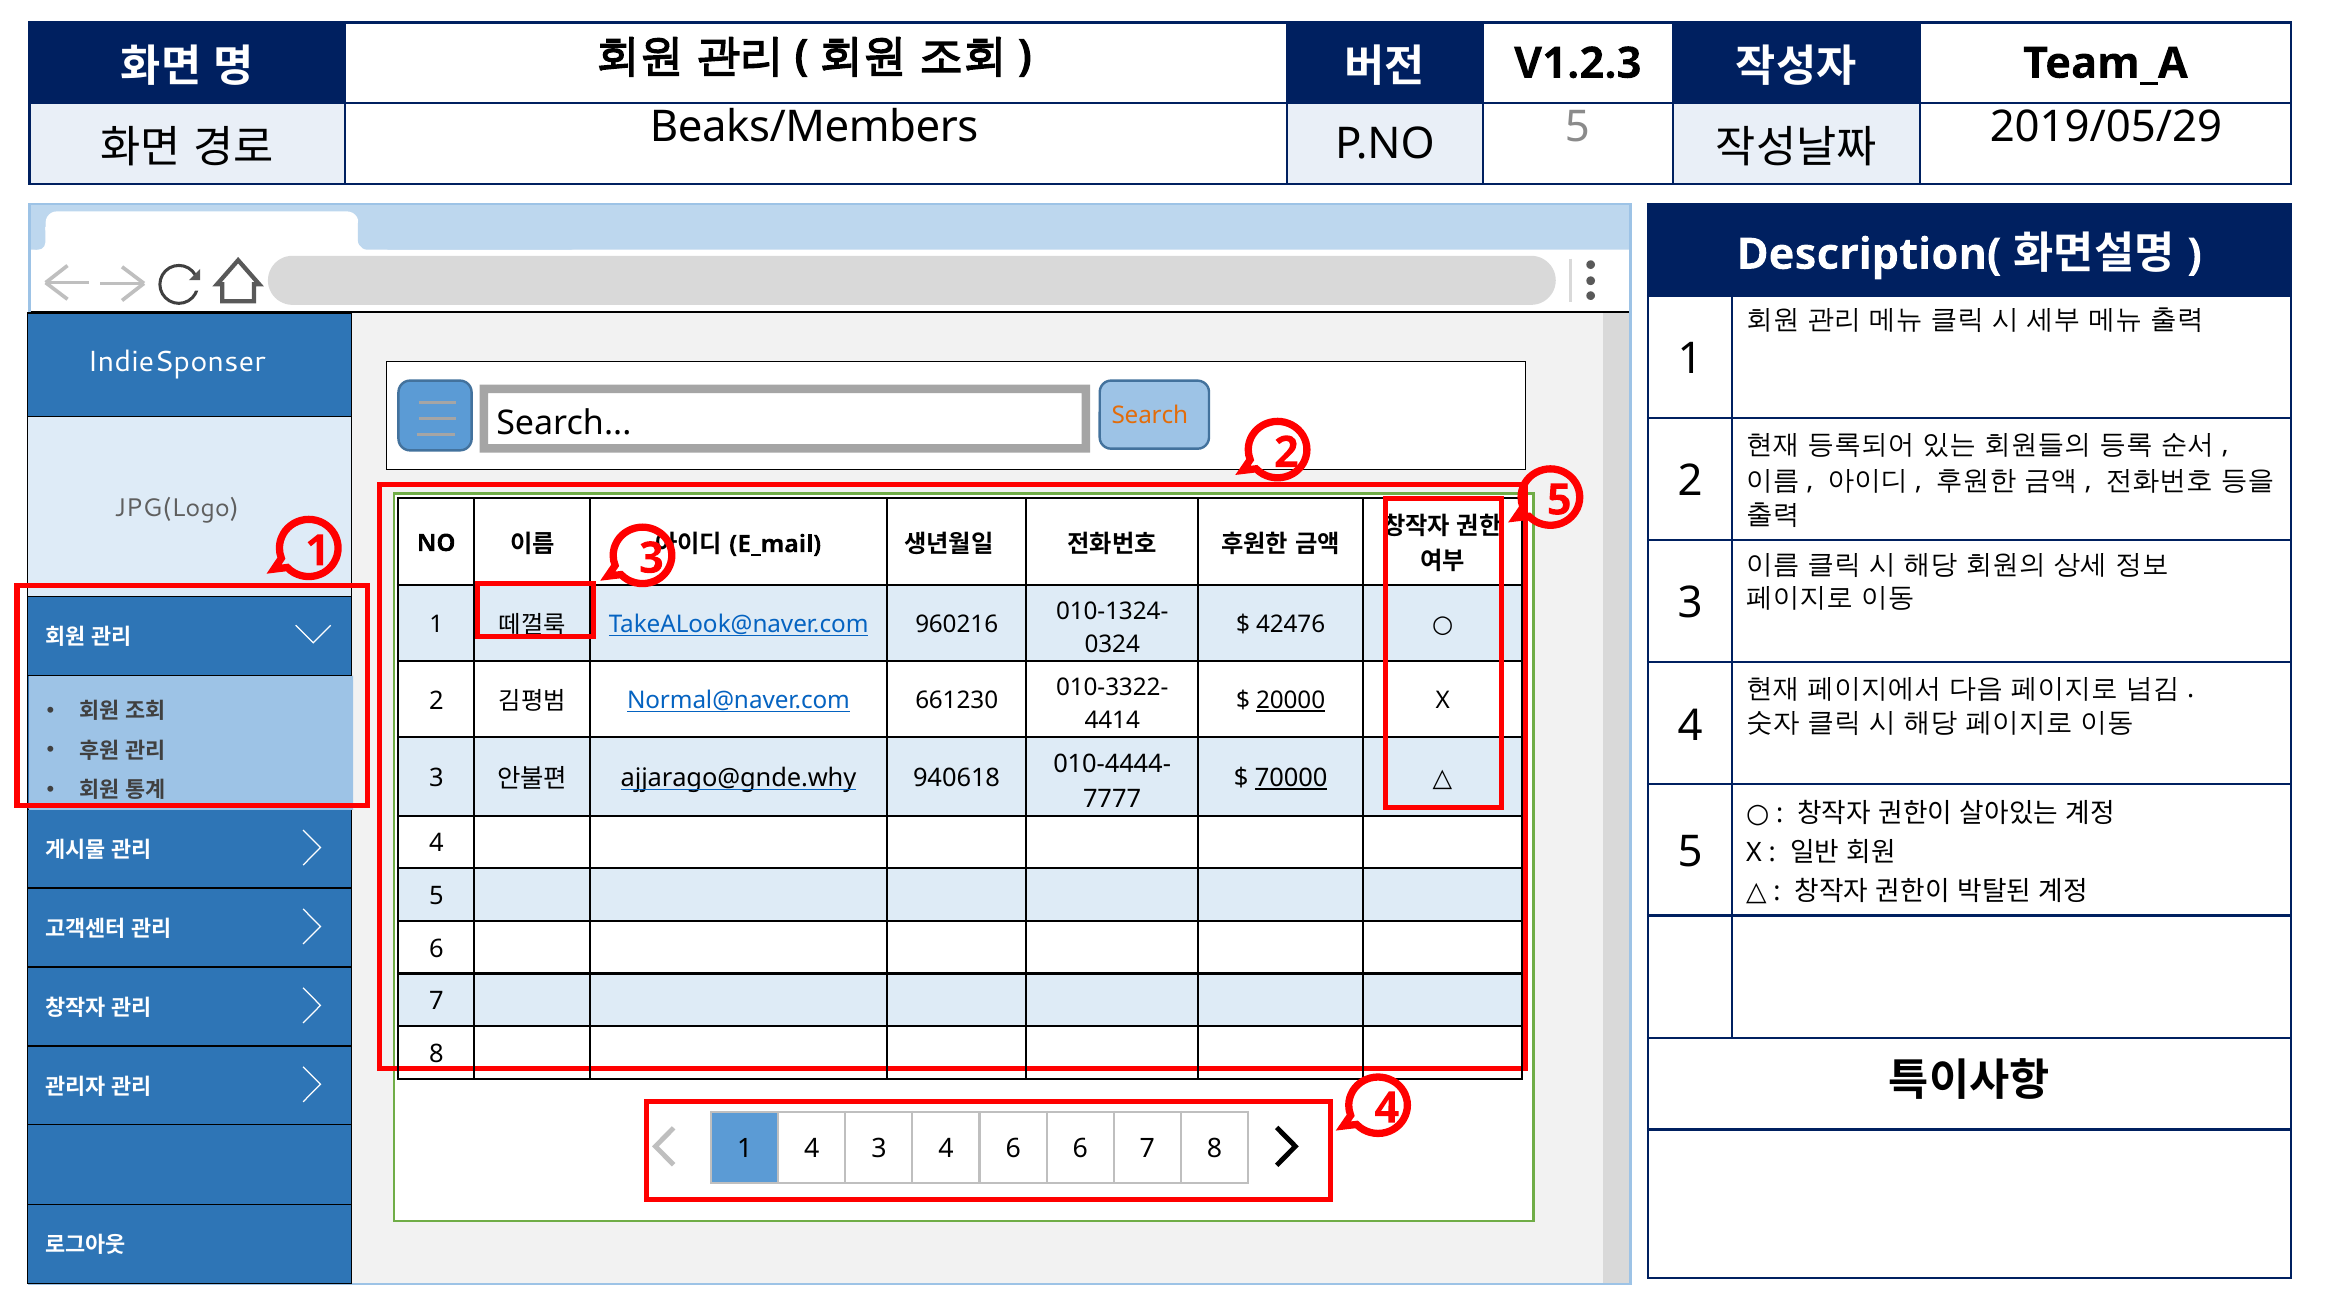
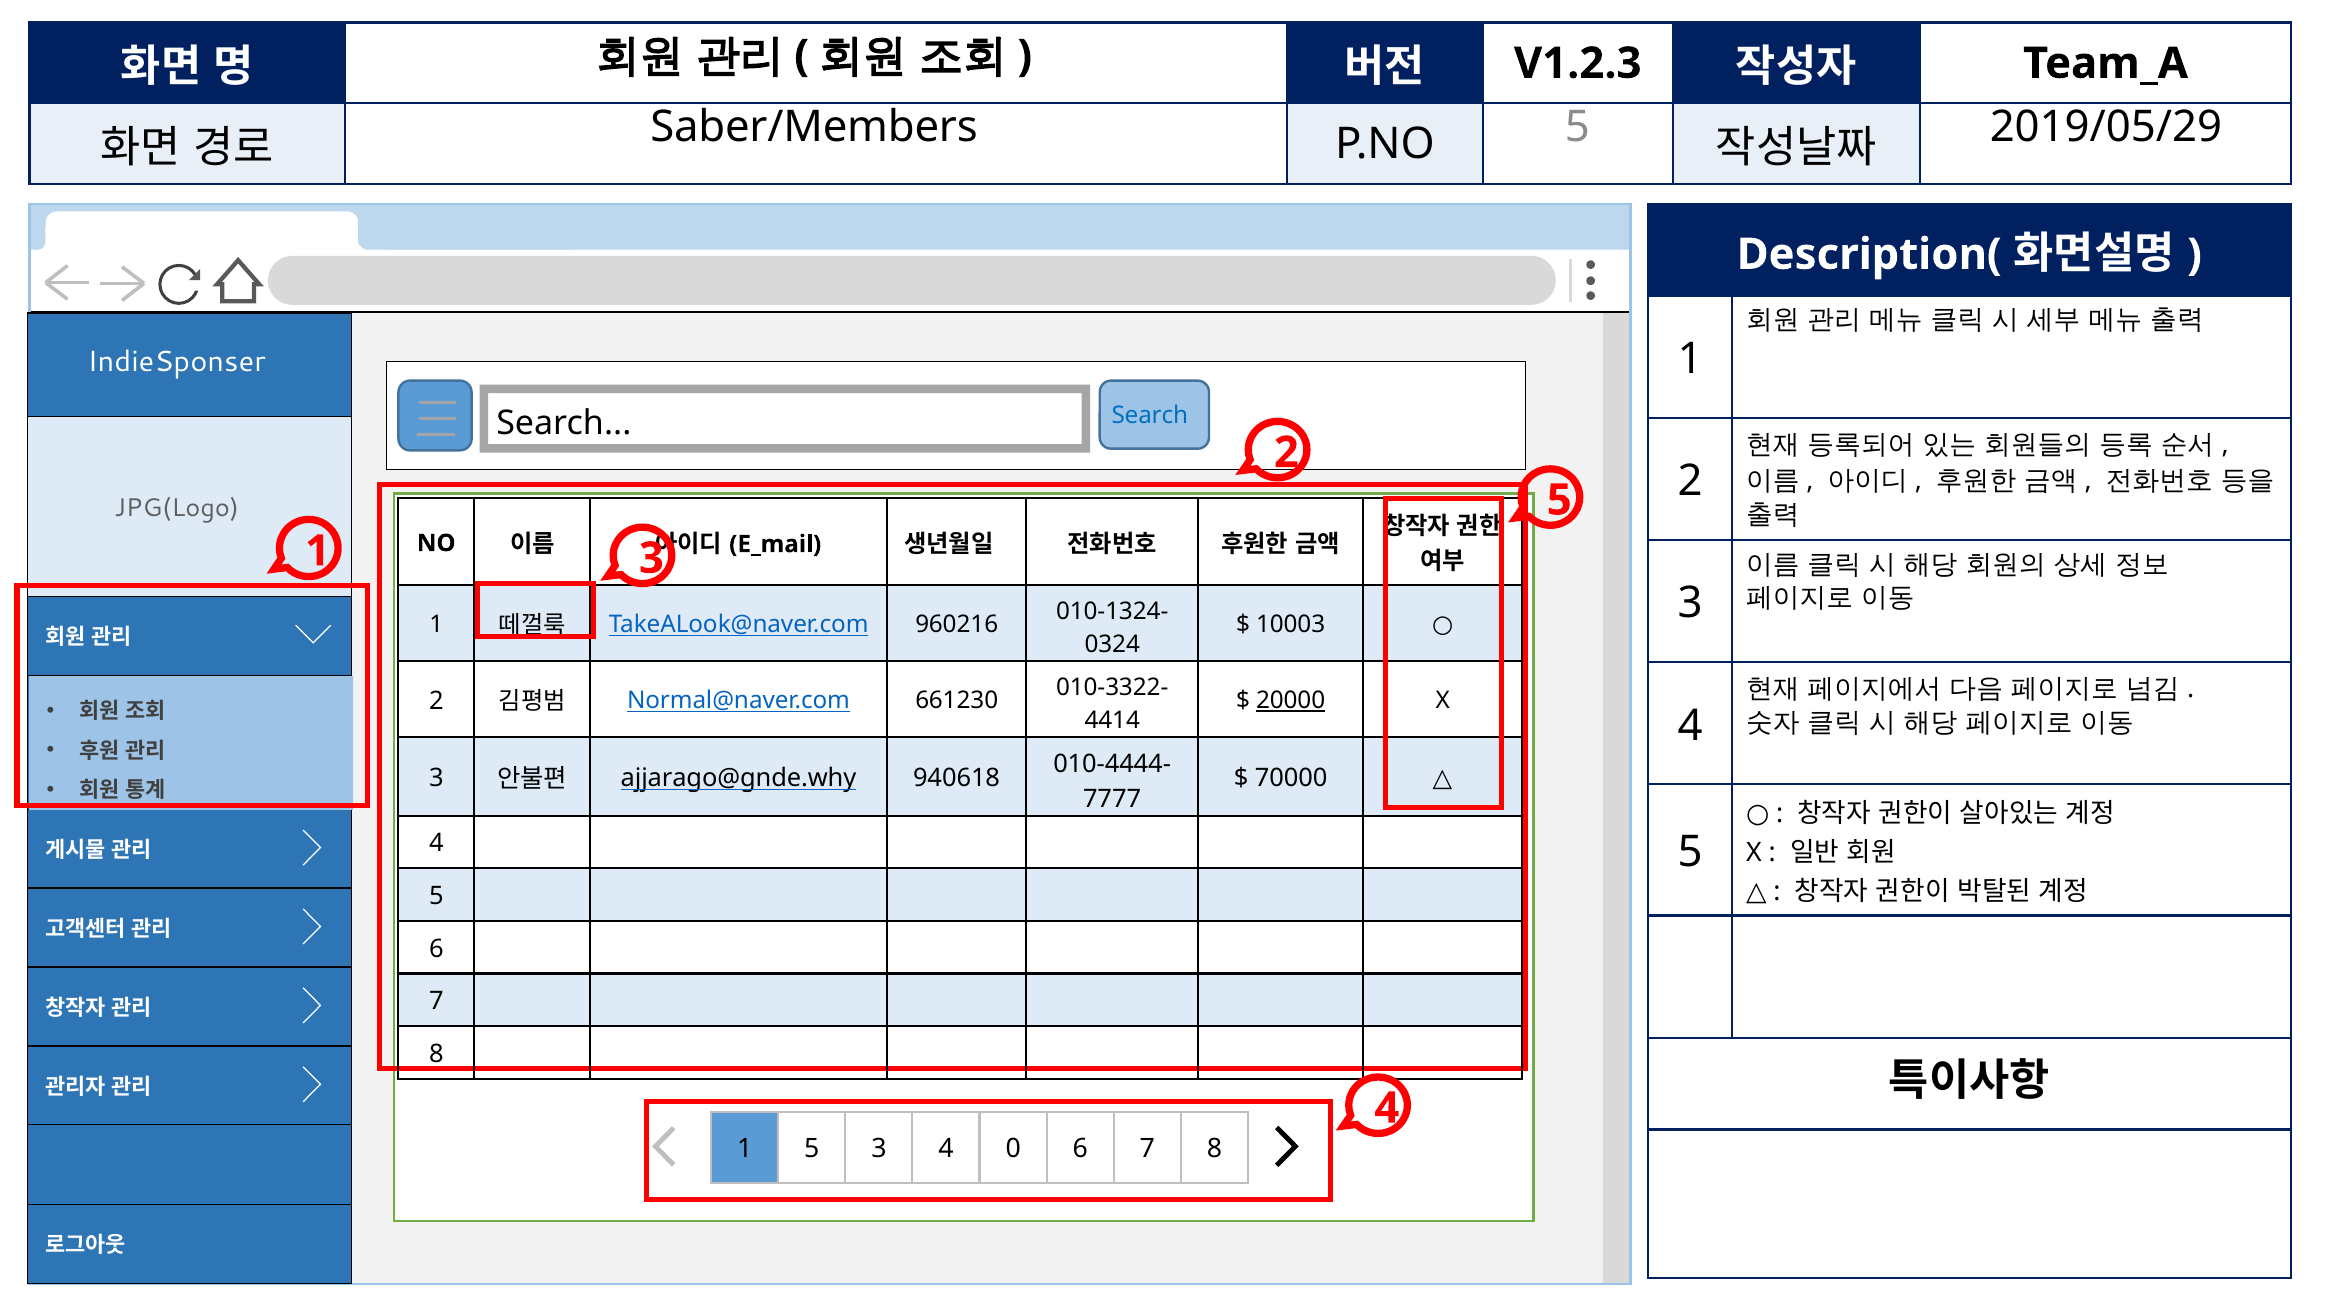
Beaks/Members: Beaks/Members -> Saber/Members (814, 127)
Search colour: orange -> blue (1150, 416)
42476: 42476 -> 10003 (1291, 625)
70000 underline: present -> none (1291, 778)
1 4: 4 -> 5 (812, 1149)
4 6: 6 -> 0 (1013, 1149)
